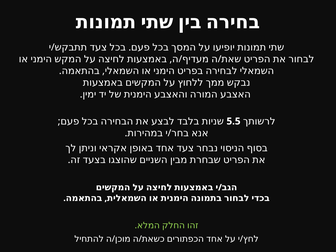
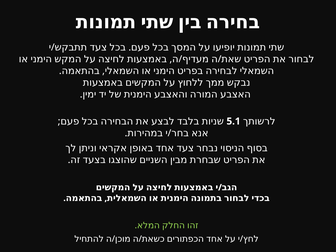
5.5: 5.5 -> 5.1 (234, 121)
